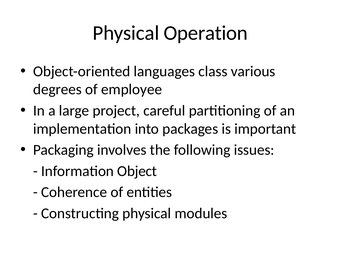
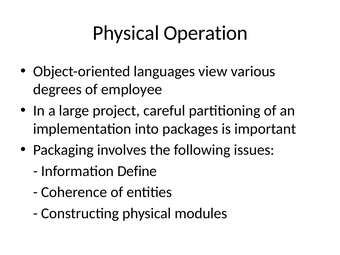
class: class -> view (213, 71)
Object: Object -> Define (137, 171)
